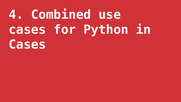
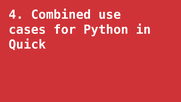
Cases: Cases -> Quick (27, 44)
